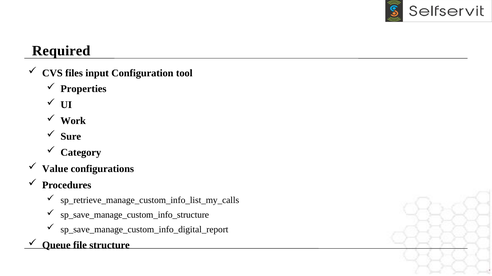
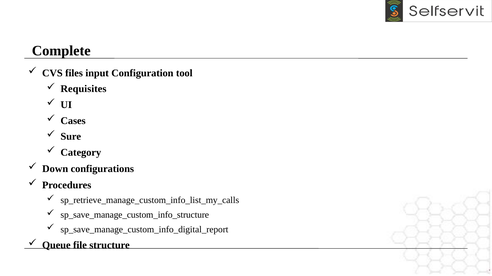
Required: Required -> Complete (61, 51)
Properties: Properties -> Requisites (84, 89)
Work: Work -> Cases (73, 121)
Value: Value -> Down (55, 169)
